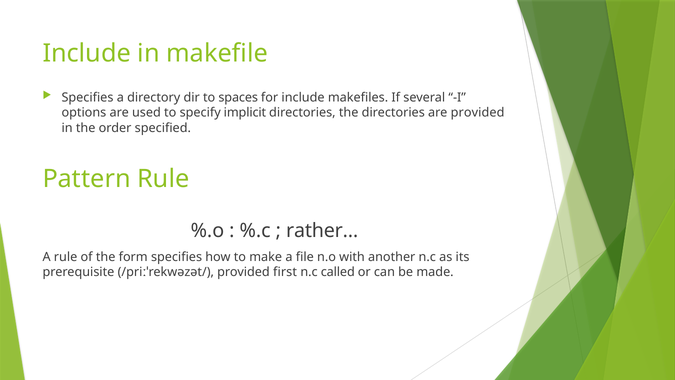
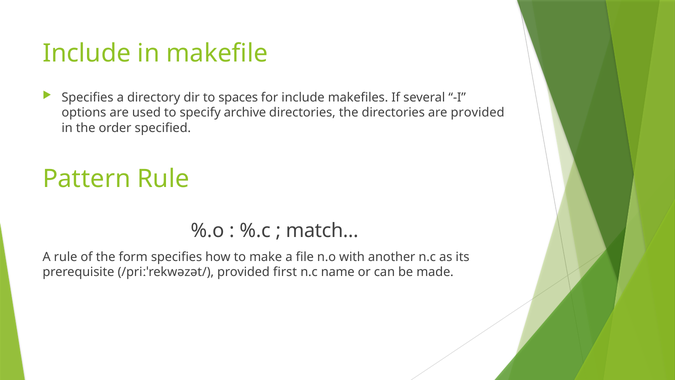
implicit: implicit -> archive (245, 113)
rather…: rather… -> match… (322, 231)
called: called -> name (338, 272)
